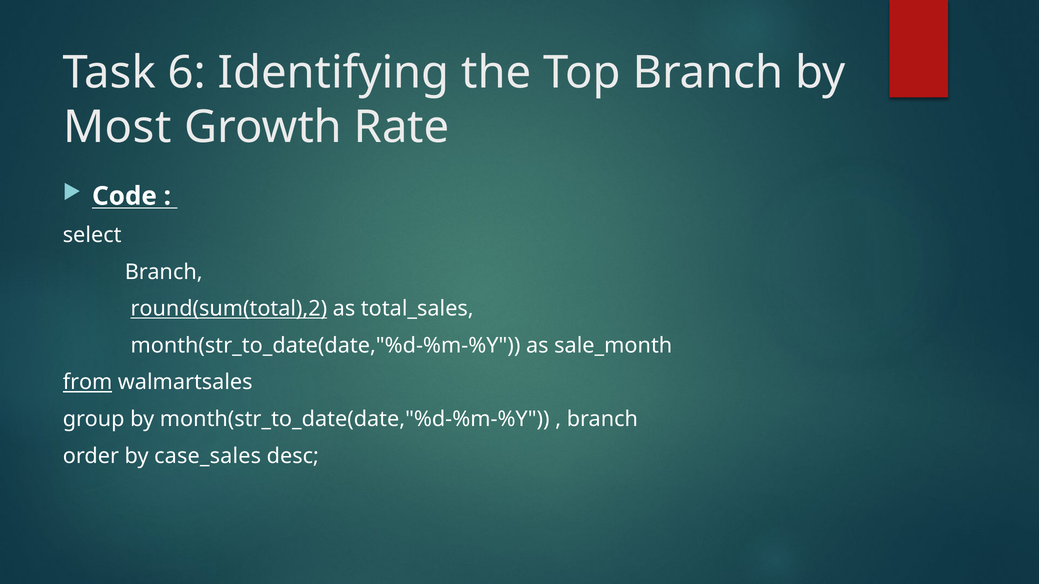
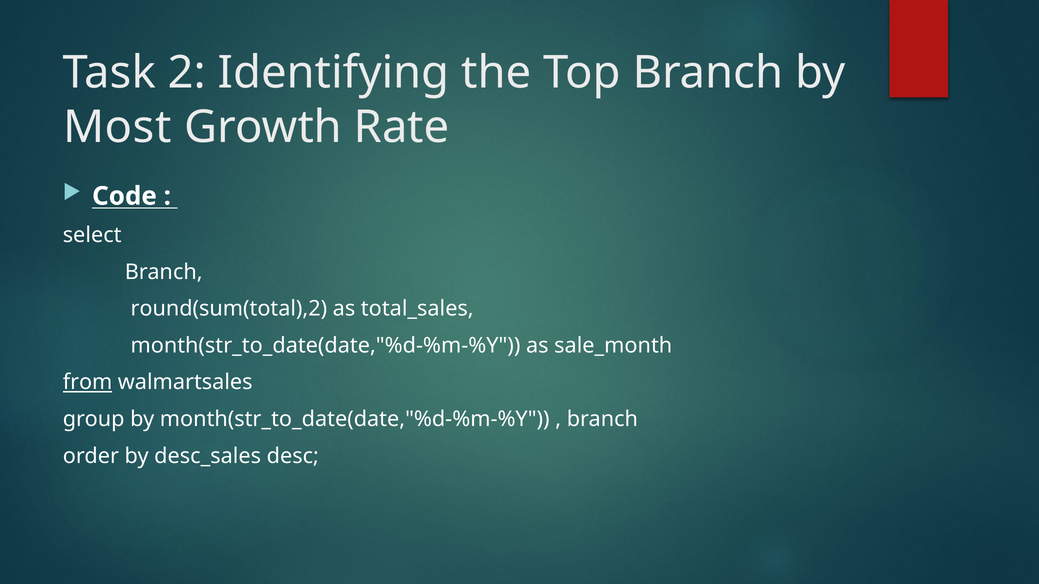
6: 6 -> 2 (187, 73)
round(sum(total),2 underline: present -> none (229, 309)
case_sales: case_sales -> desc_sales (208, 456)
